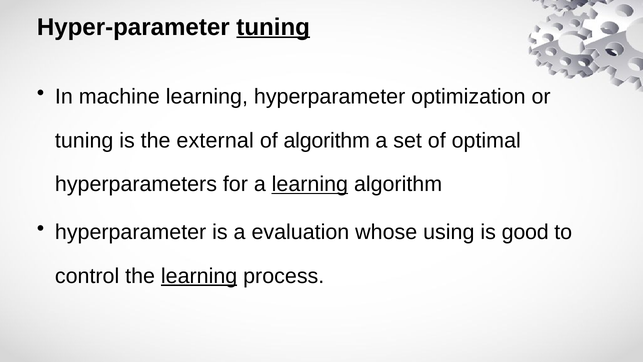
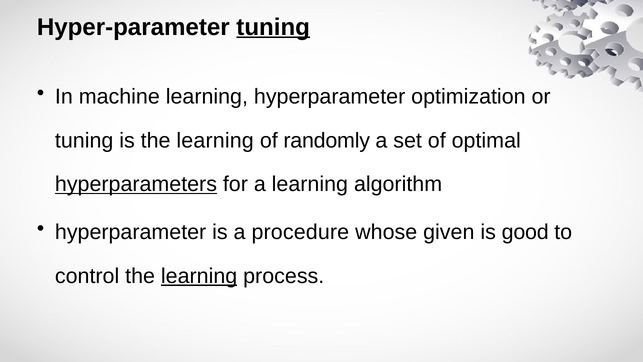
is the external: external -> learning (215, 140)
of algorithm: algorithm -> randomly (327, 140)
hyperparameters underline: none -> present (136, 184)
learning underline: present -> none (310, 184)
evaluation: evaluation -> procedure (300, 232)
using: using -> given (449, 232)
